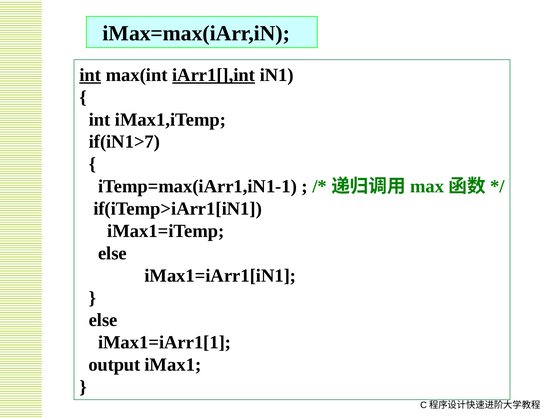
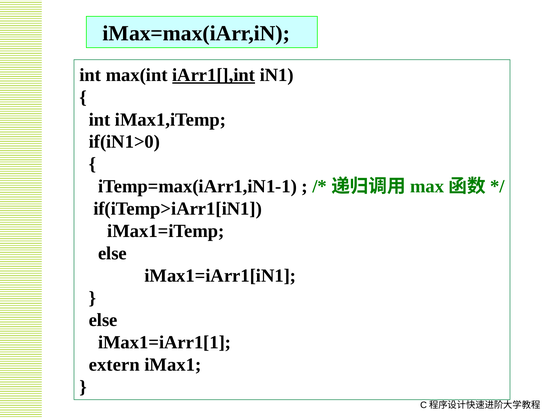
int underline: present -> none (90, 75)
if(iN1>7: if(iN1>7 -> if(iN1>0 (124, 142)
output: output -> extern (114, 365)
